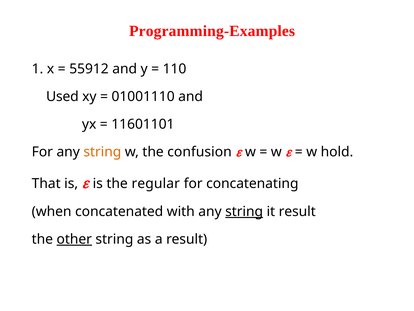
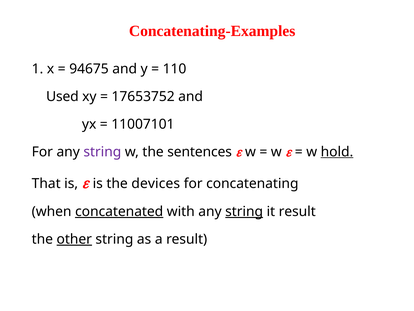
Programming-Examples: Programming-Examples -> Concatenating-Examples (212, 31)
55912: 55912 -> 94675 (89, 69)
01001110: 01001110 -> 17653752 (143, 96)
11601101: 11601101 -> 11007101 (143, 124)
string colour: orange -> purple (102, 152)
confusion: confusion -> sentences (200, 152)
hold underline: none -> present (337, 152)
regular: regular -> devices (156, 183)
concatenated underline: none -> present (119, 211)
